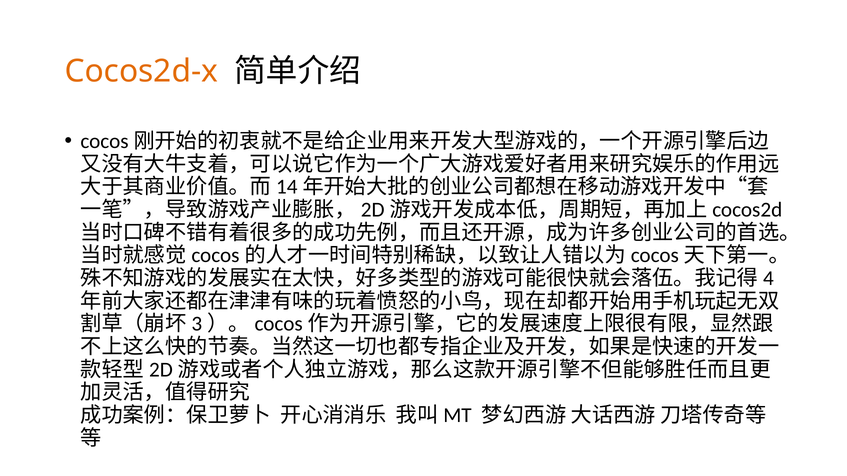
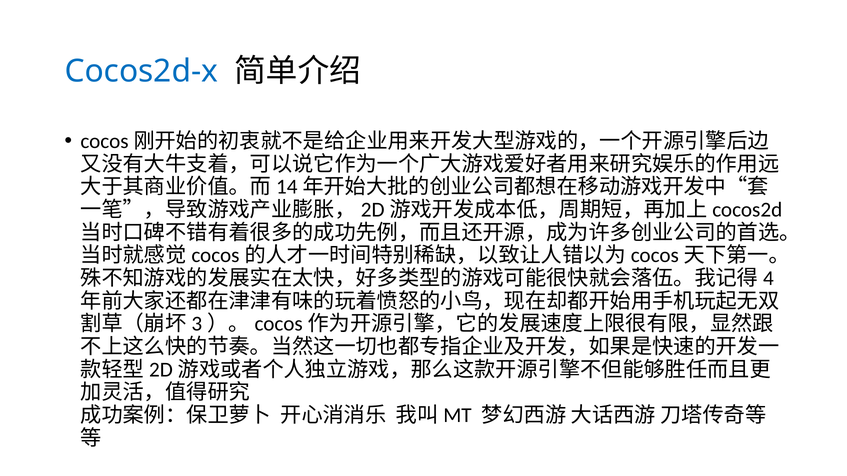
Cocos2d-x colour: orange -> blue (141, 71)
